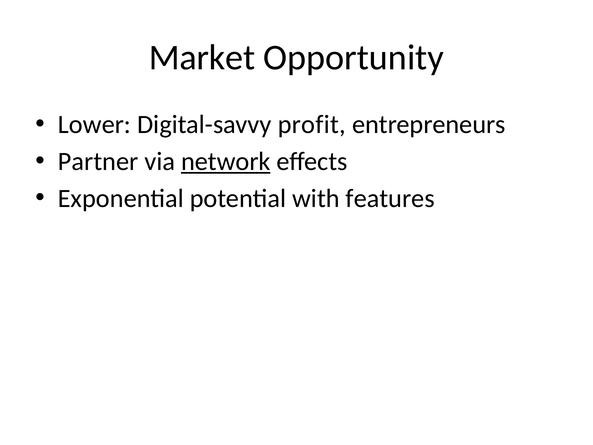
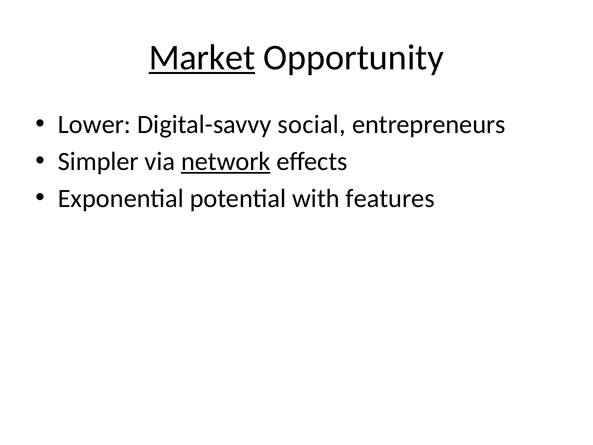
Market underline: none -> present (202, 57)
profit: profit -> social (312, 124)
Partner: Partner -> Simpler (98, 161)
